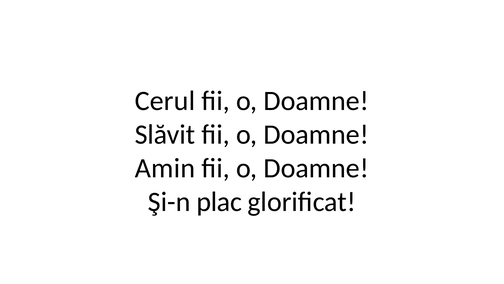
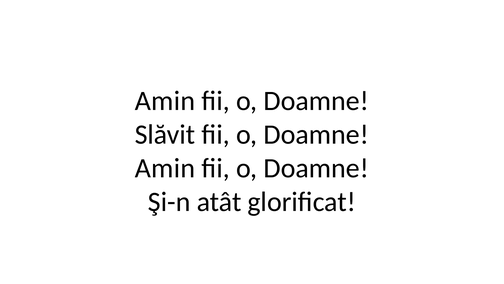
Cerul: Cerul -> Amin (165, 101)
plac: plac -> atât (219, 202)
